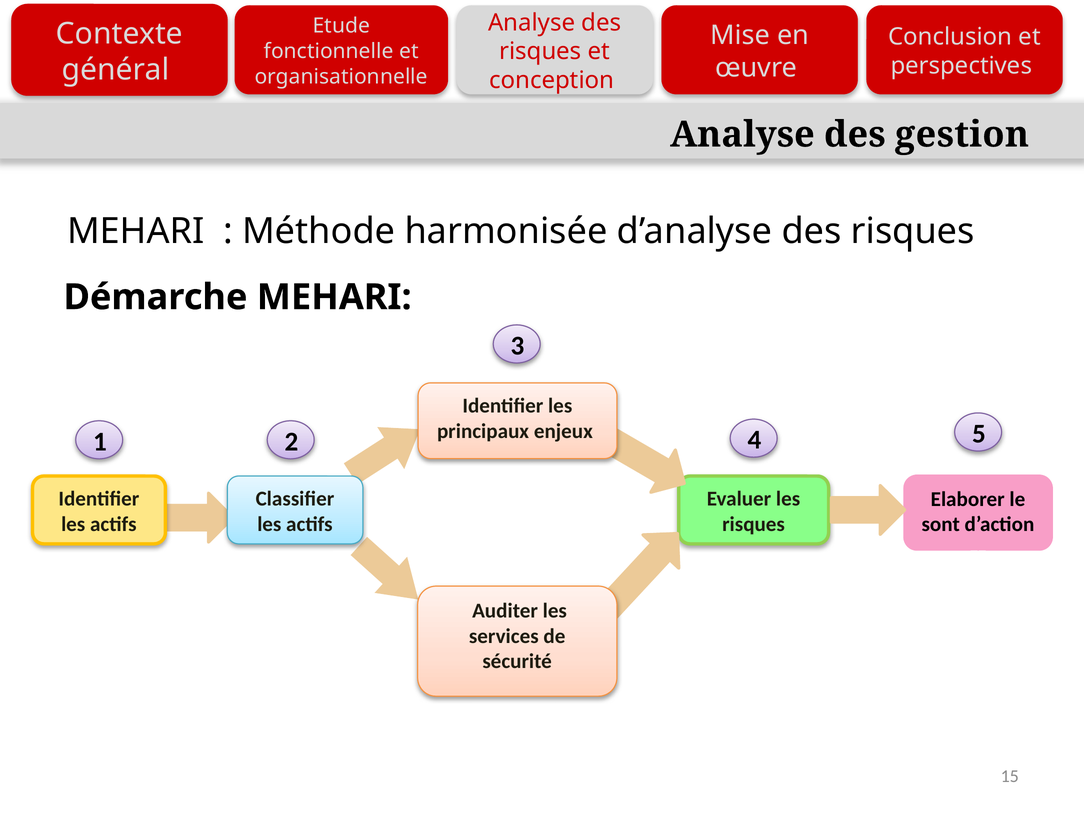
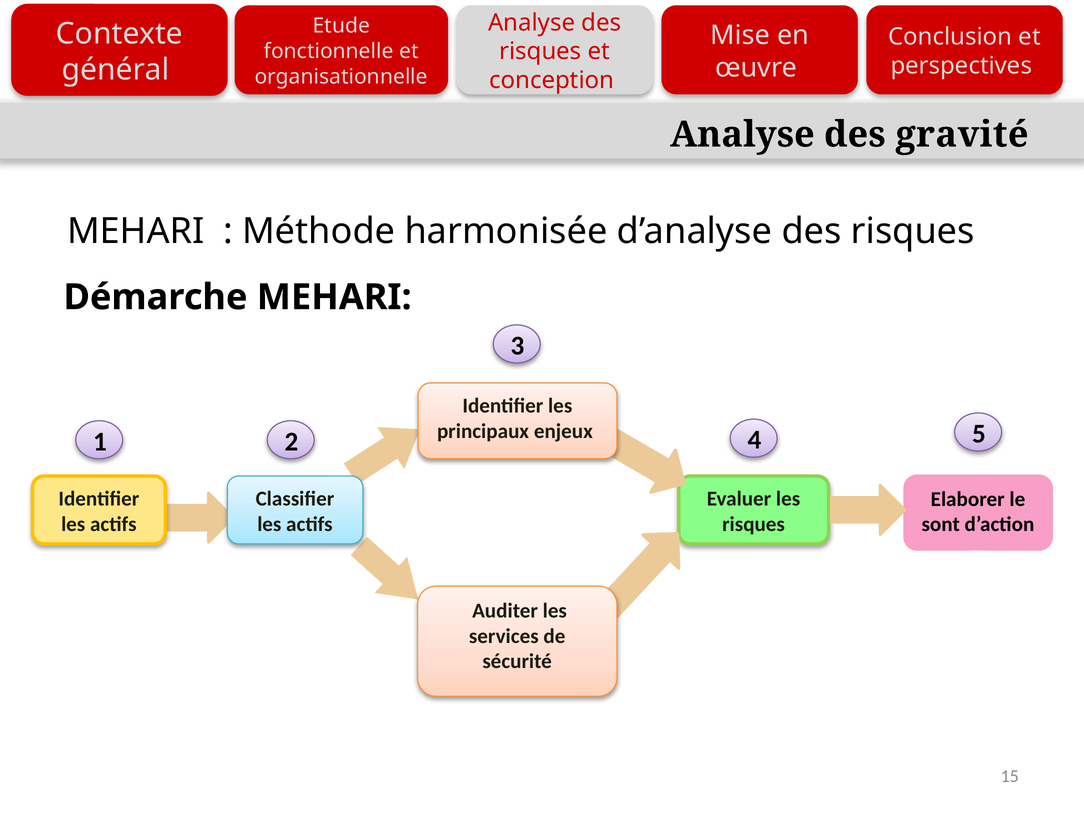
gestion: gestion -> gravité (962, 135)
